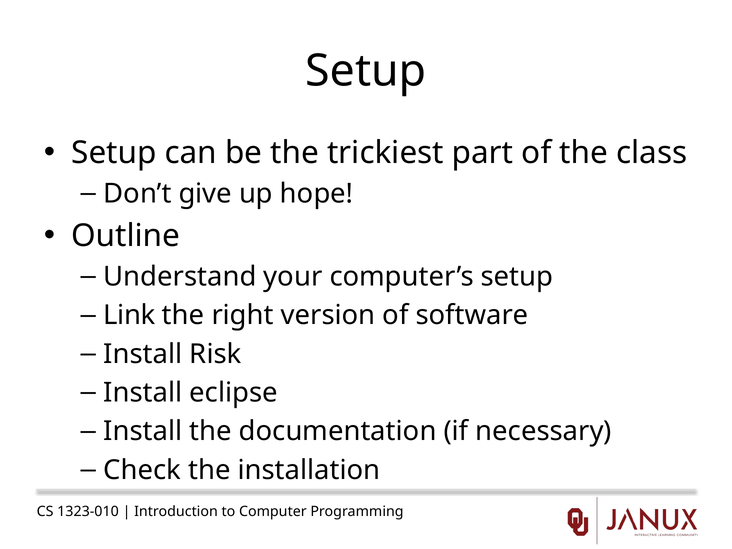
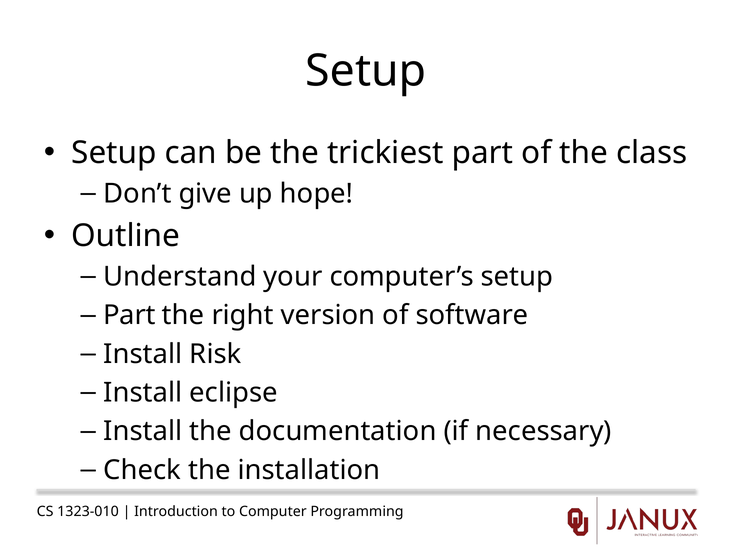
Link: Link -> Part (129, 315)
